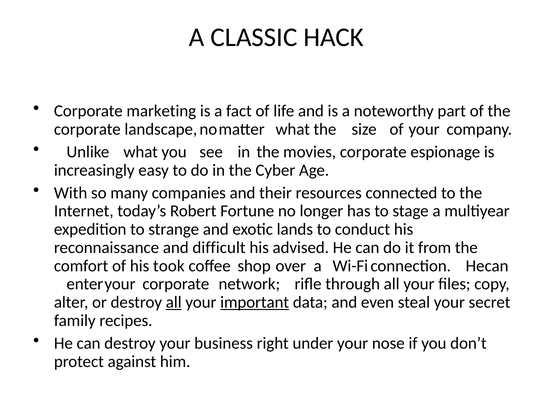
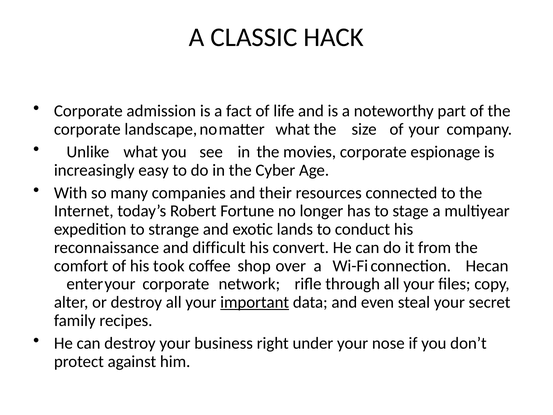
marketing: marketing -> admission (161, 111)
advised: advised -> convert (301, 247)
all underline: present -> none (174, 302)
